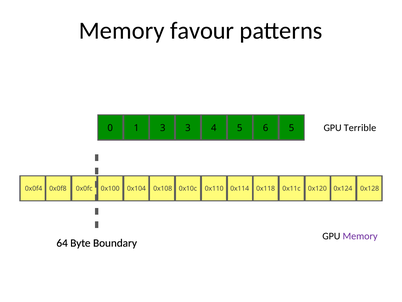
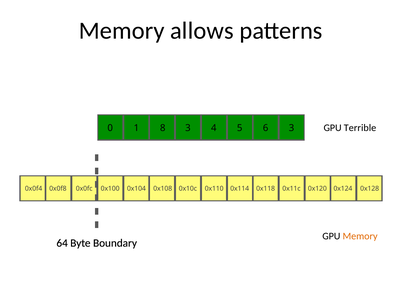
favour: favour -> allows (202, 31)
1 3: 3 -> 8 (163, 128)
6 5: 5 -> 3 (292, 128)
Memory colour: purple -> orange (360, 236)
